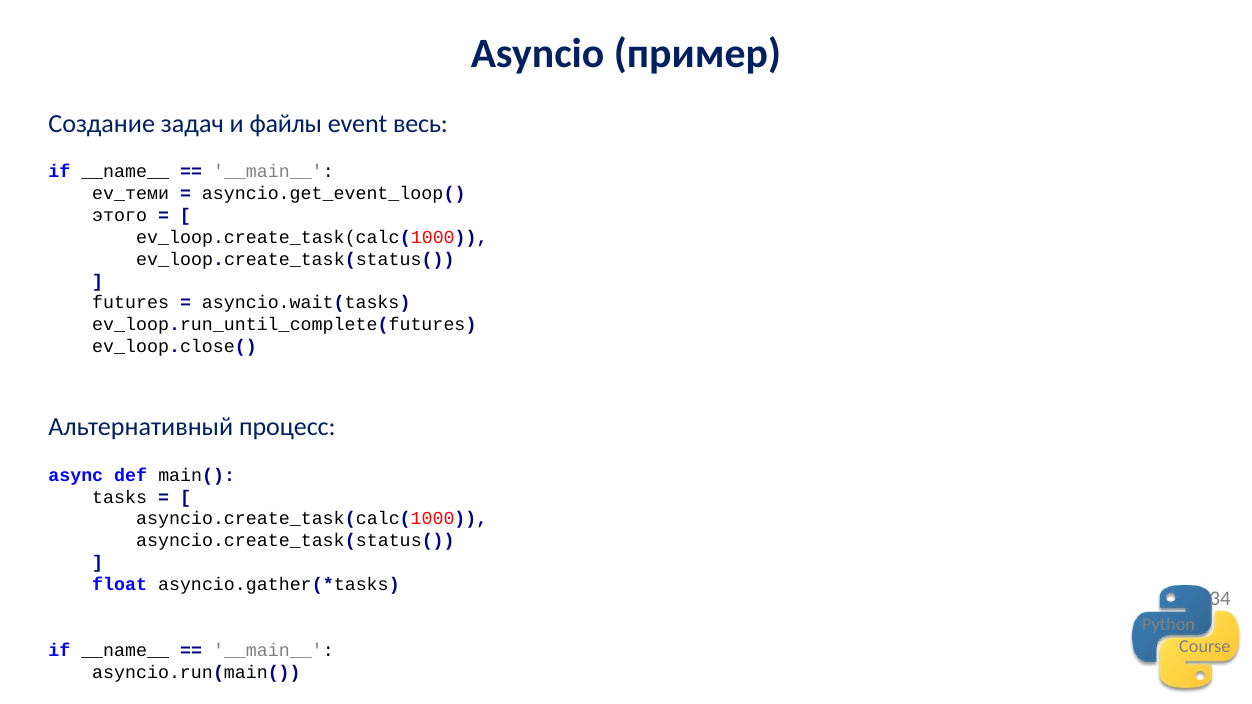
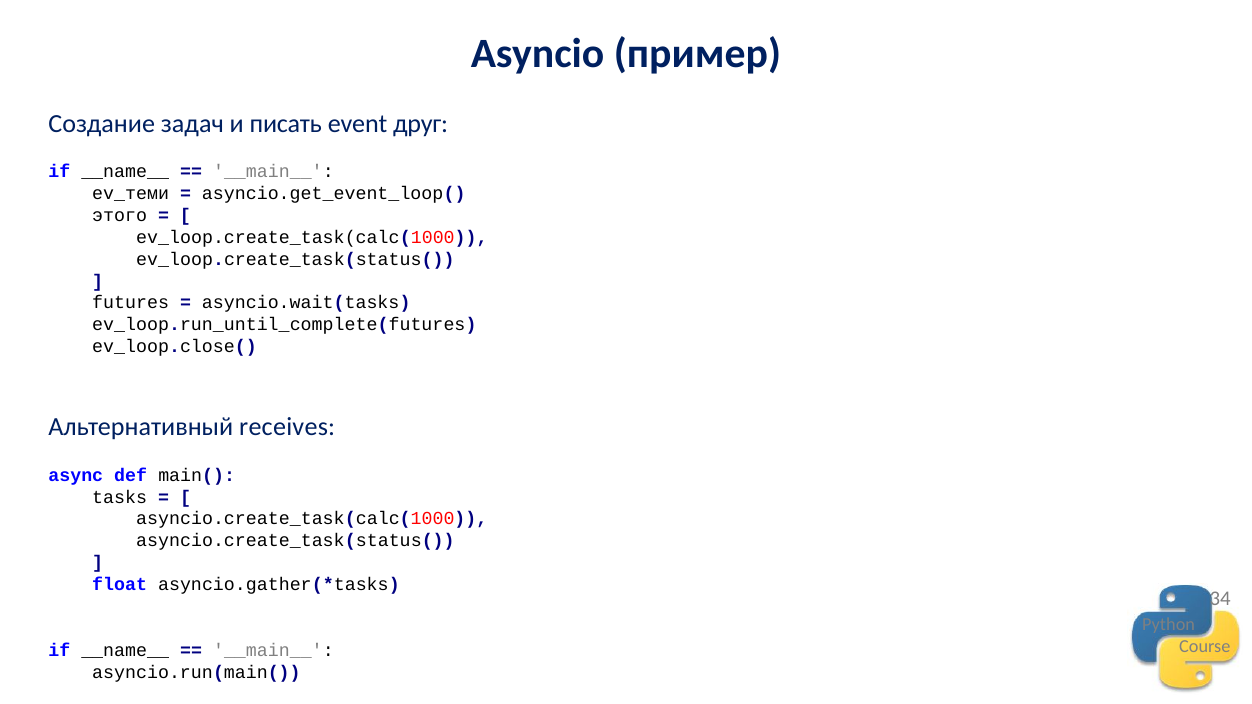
файлы: файлы -> писать (286, 124)
весь: весь -> друг (421, 124)
процесс: процесс -> receives (287, 427)
